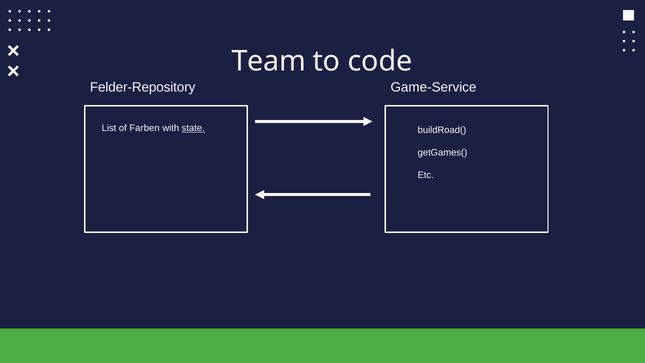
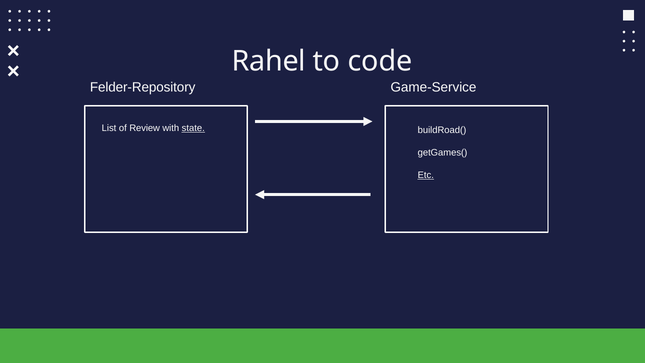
Team: Team -> Rahel (269, 61)
Farben: Farben -> Review (145, 128)
Etc underline: none -> present (426, 175)
